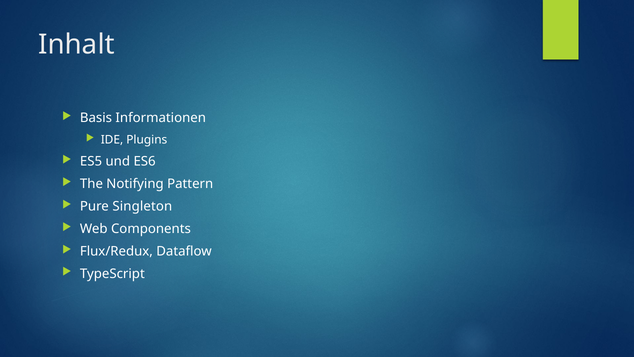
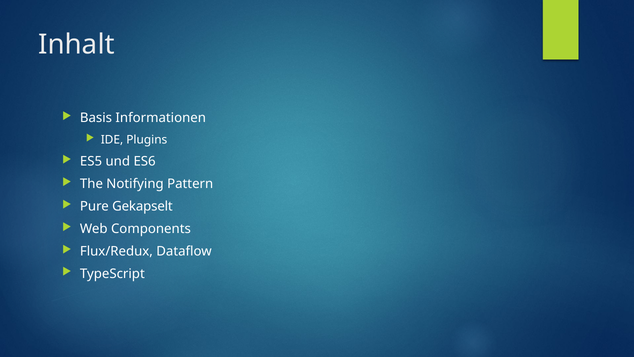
Singleton: Singleton -> Gekapselt (142, 206)
